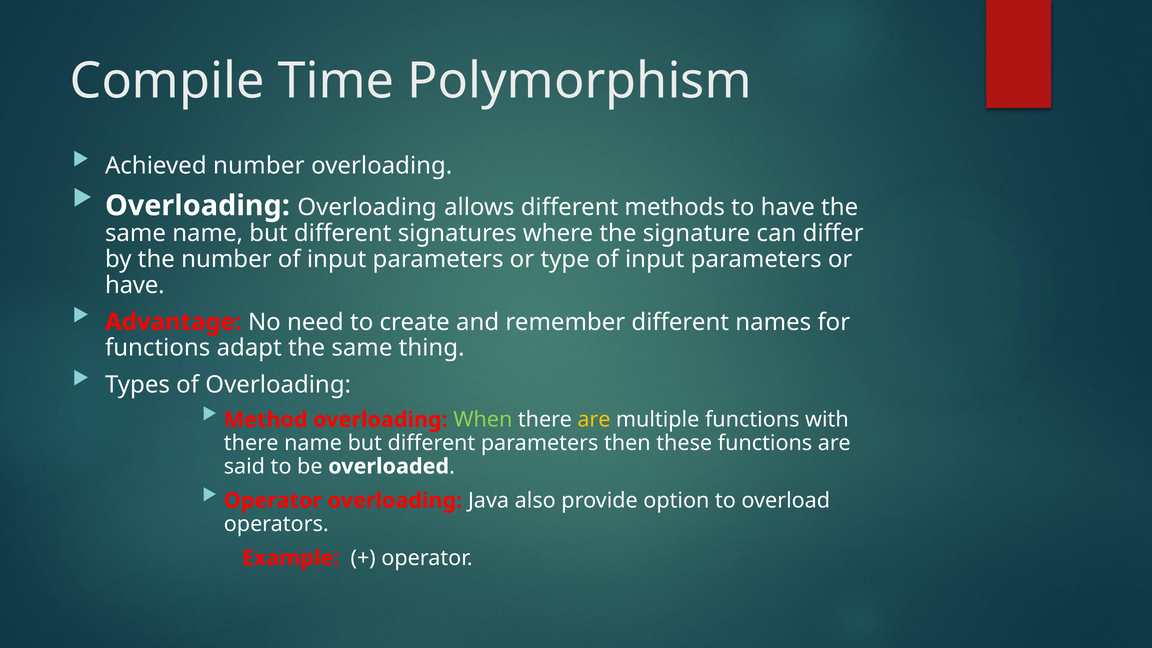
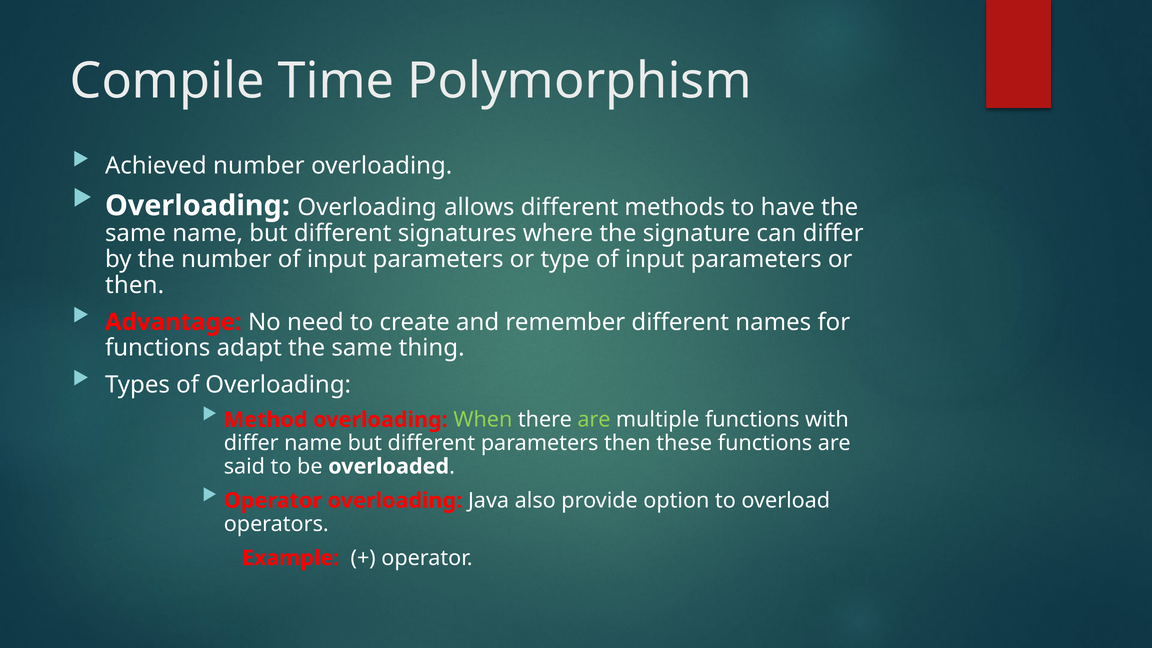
have: have -> then (135, 285)
are colour: yellow -> light green (594, 420)
there: there -> differ (251, 443)
